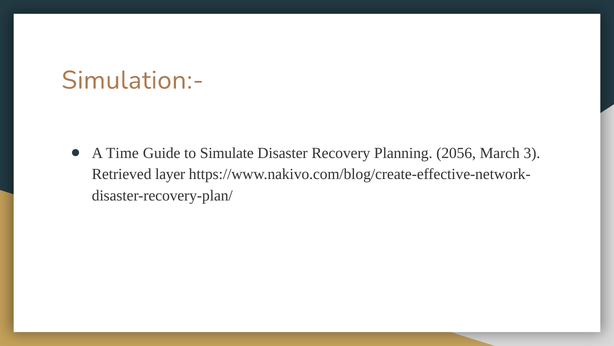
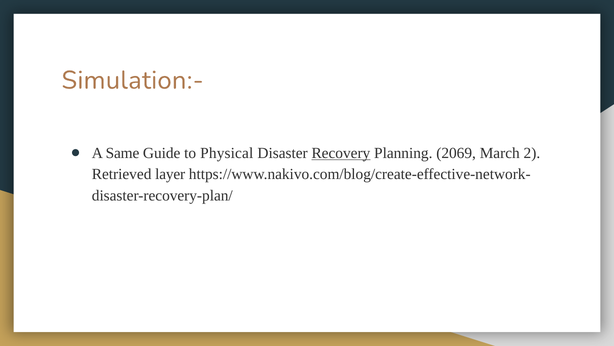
Time: Time -> Same (123, 153)
Simulate: Simulate -> Physical (227, 153)
Recovery underline: none -> present (341, 153)
2056: 2056 -> 2069 (456, 153)
3: 3 -> 2 (532, 153)
